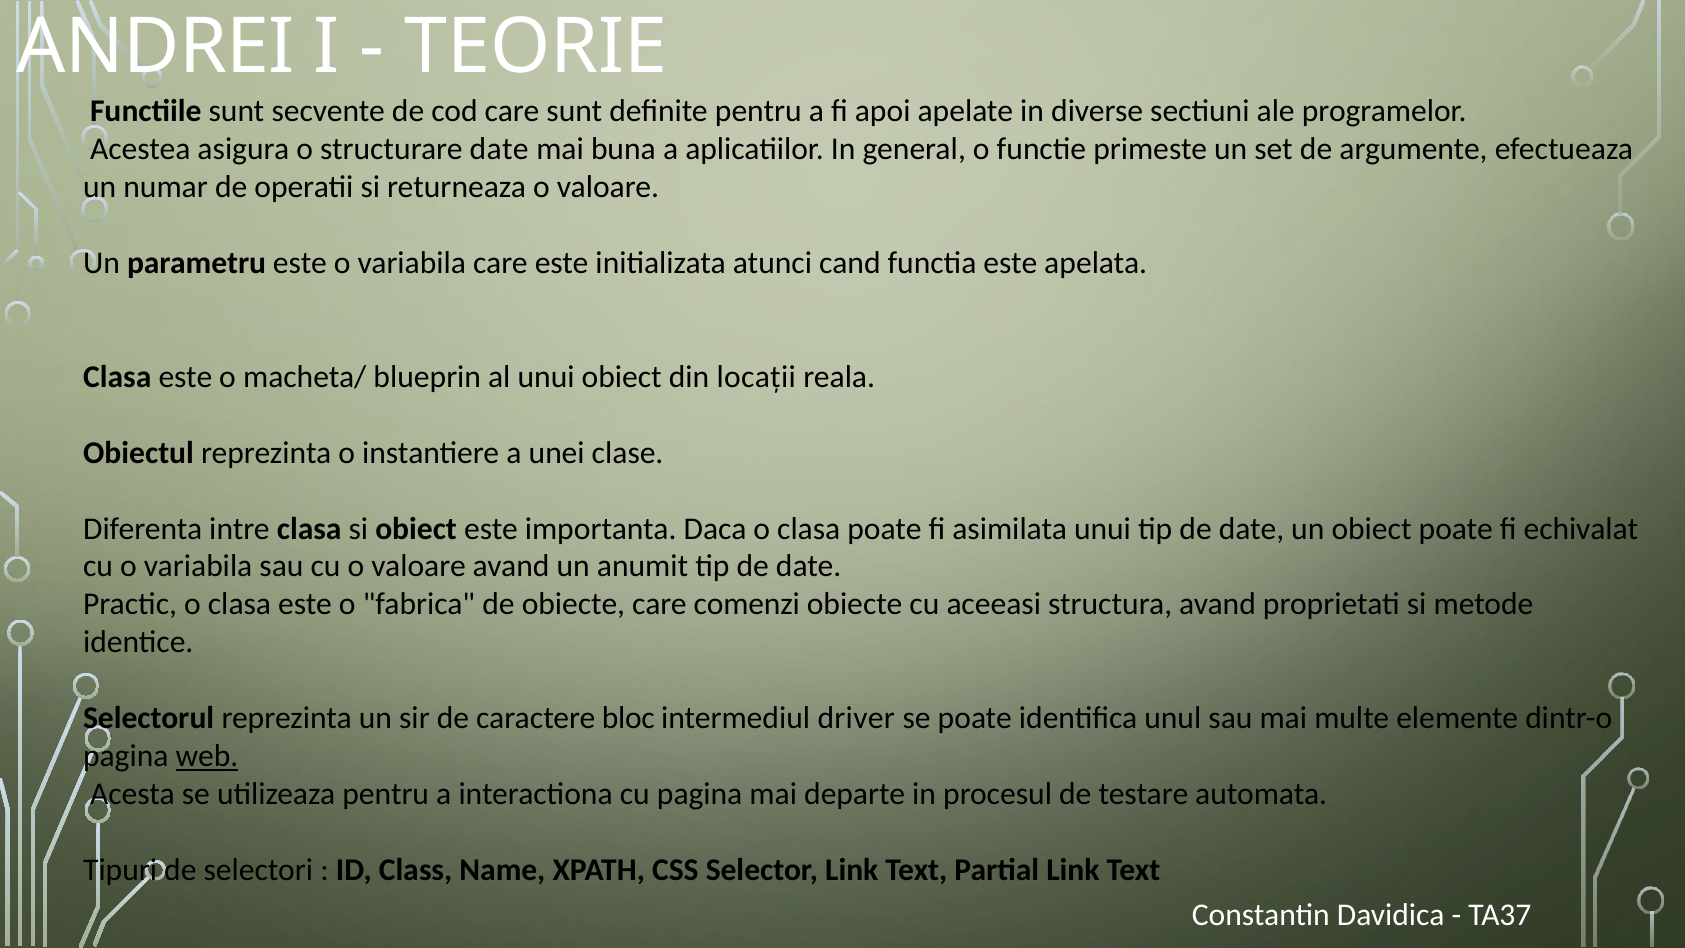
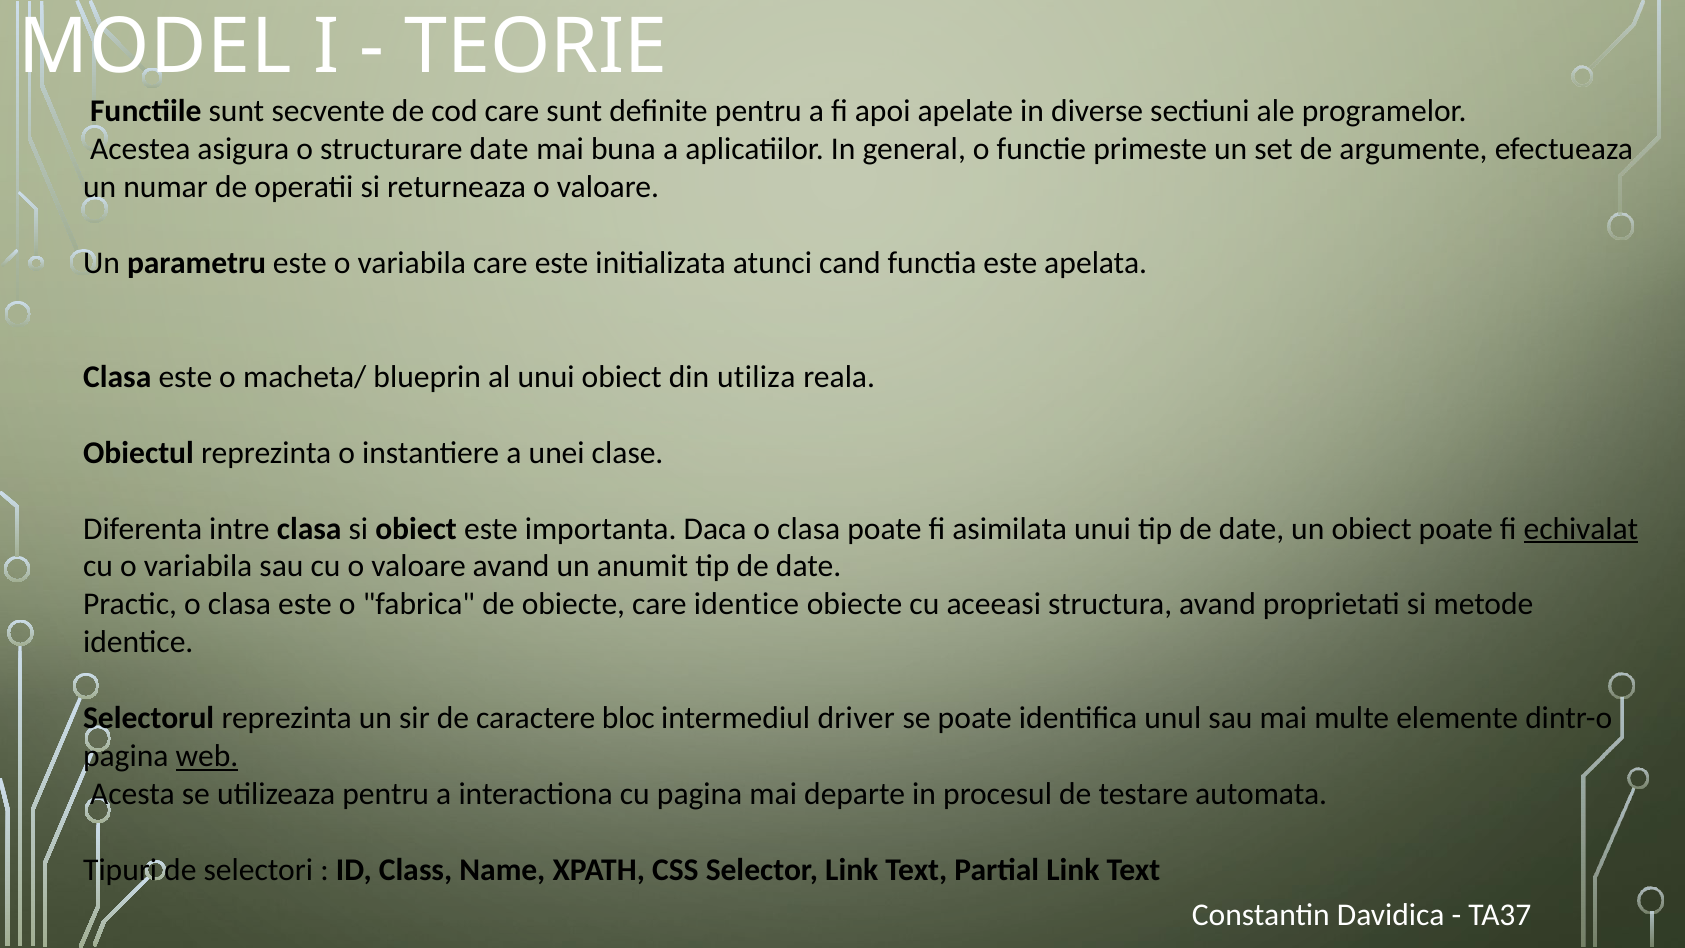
ANDREI: ANDREI -> MODEL (155, 47)
locații: locații -> utiliza (756, 377)
echivalat underline: none -> present (1581, 529)
care comenzi: comenzi -> identice (746, 604)
